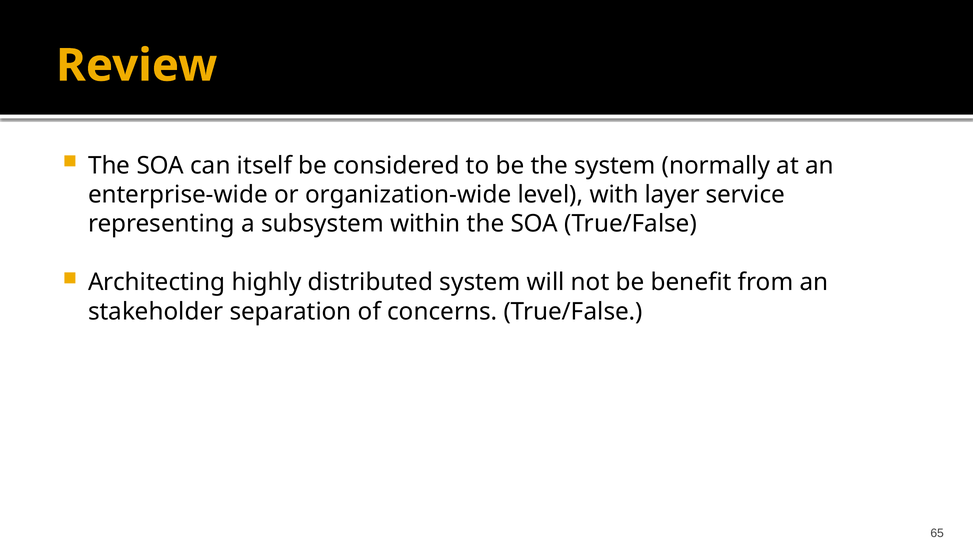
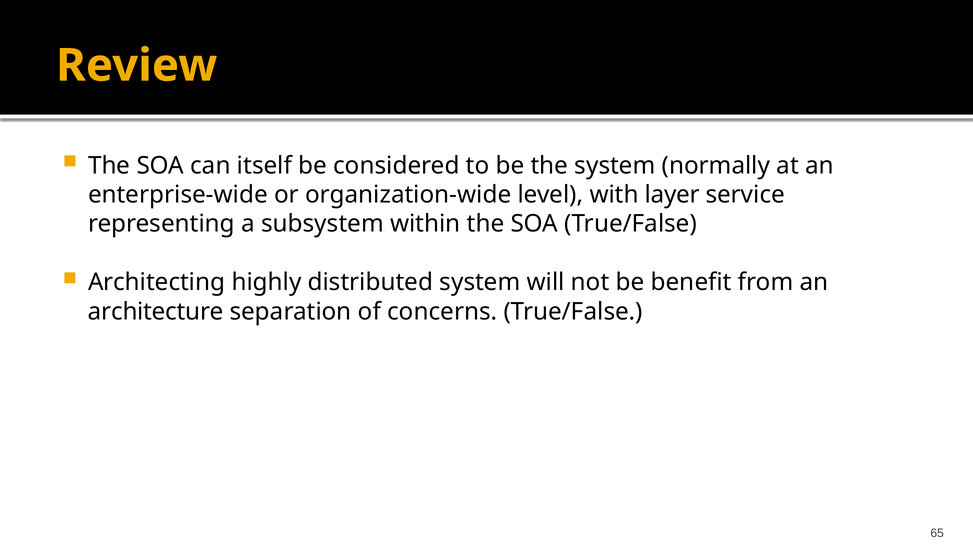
stakeholder: stakeholder -> architecture (156, 311)
